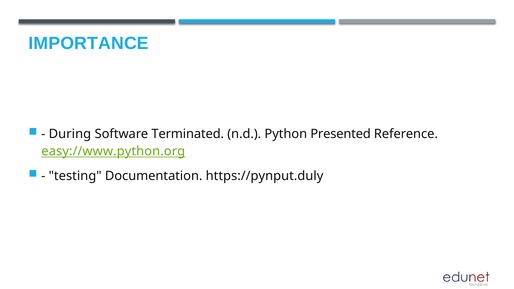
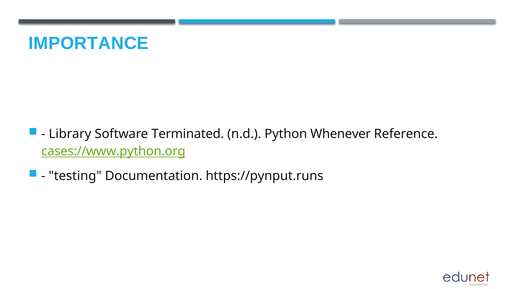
During: During -> Library (70, 134)
Presented: Presented -> Whenever (341, 134)
easy://www.python.org: easy://www.python.org -> cases://www.python.org (113, 151)
https://pynput.duly: https://pynput.duly -> https://pynput.runs (265, 176)
